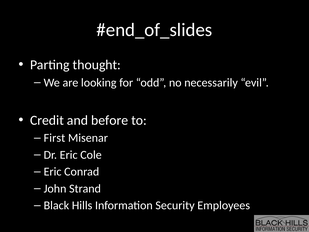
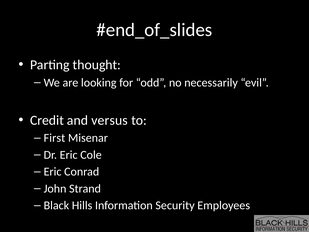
before: before -> versus (110, 120)
